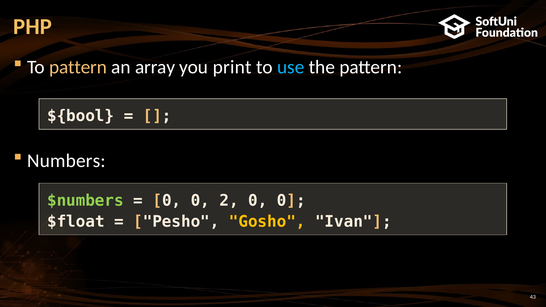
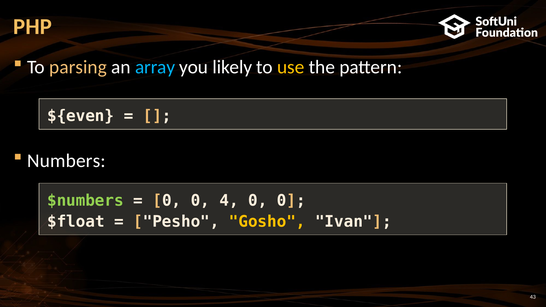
To pattern: pattern -> parsing (78, 67)
array colour: white -> light blue (155, 67)
print: print -> likely (232, 67)
use colour: light blue -> yellow (291, 67)
${bool: ${bool -> ${even (81, 116)
2: 2 -> 4 (229, 201)
